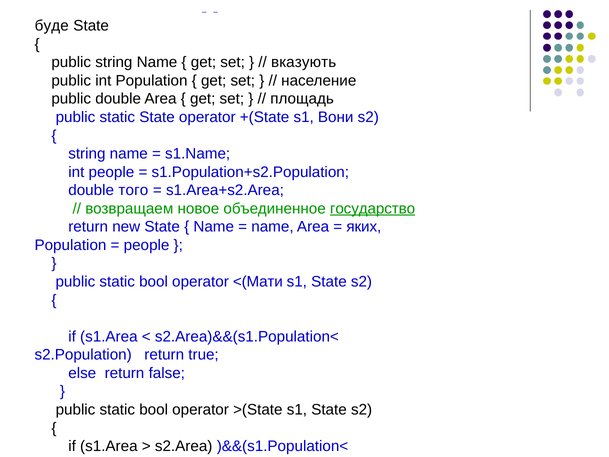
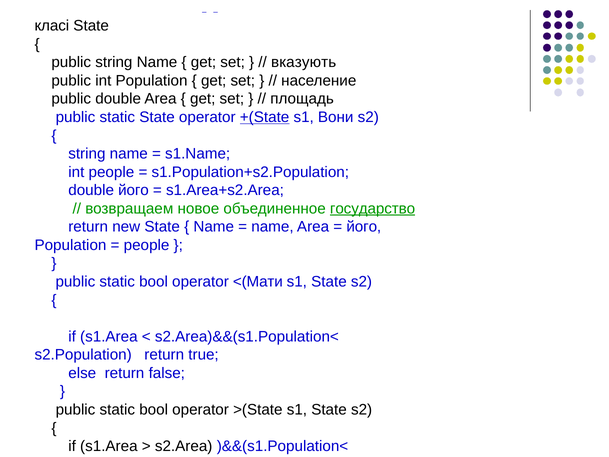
буде: буде -> класі (52, 26)
+(State underline: none -> present (265, 117)
double того: того -> його (134, 190)
яких: яких -> його (364, 227)
